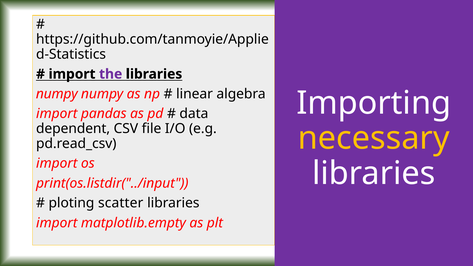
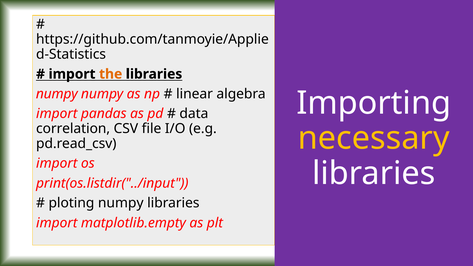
the colour: purple -> orange (111, 74)
dependent: dependent -> correlation (73, 129)
ploting scatter: scatter -> numpy (121, 203)
